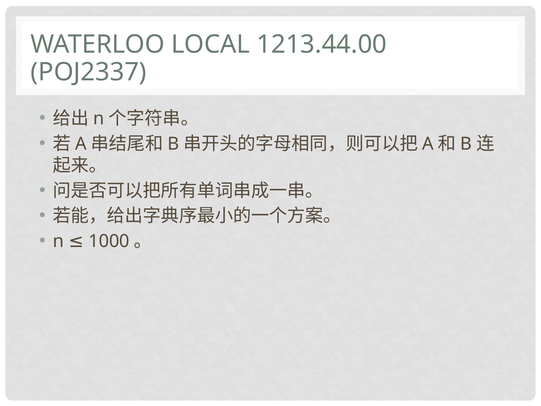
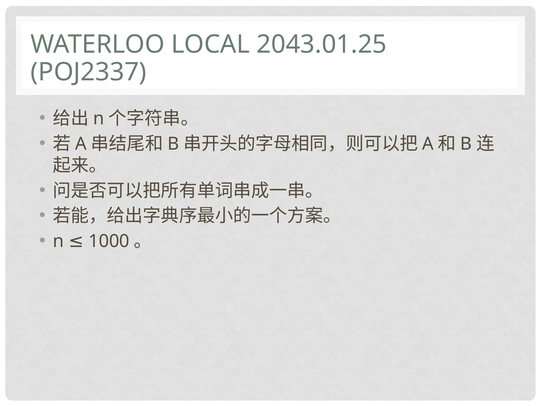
1213.44.00: 1213.44.00 -> 2043.01.25 (322, 44)
